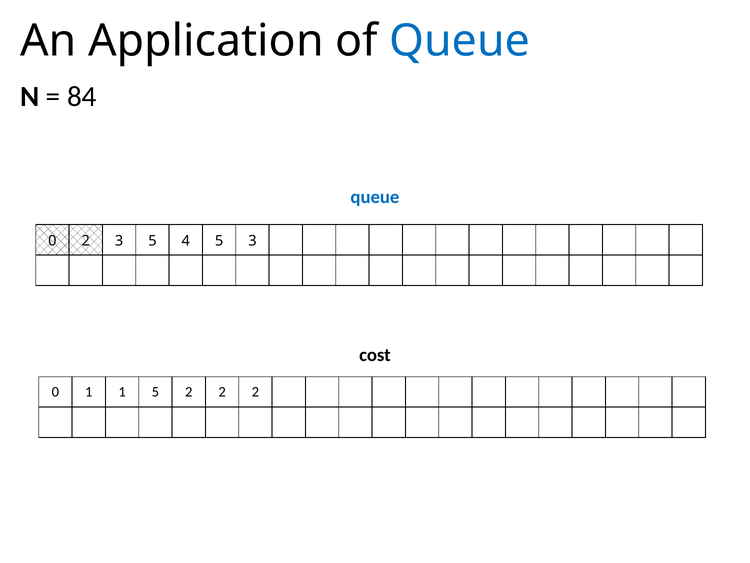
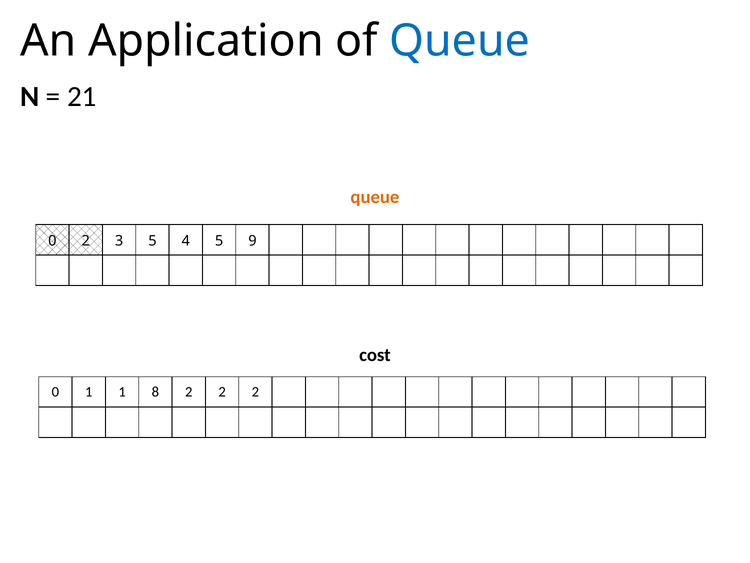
84: 84 -> 21 (82, 96)
queue colour: blue -> orange (375, 197)
5 3: 3 -> 9 (252, 241)
1 5: 5 -> 8 (155, 392)
